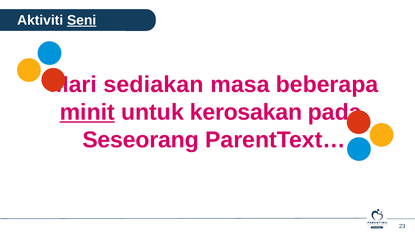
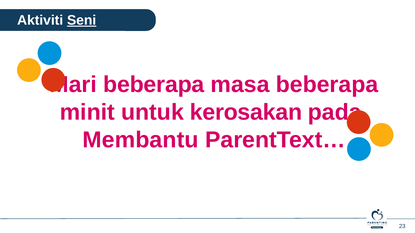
sediakan: sediakan -> beberapa (154, 85)
minit underline: present -> none (87, 112)
Seseorang: Seseorang -> Membantu (140, 140)
